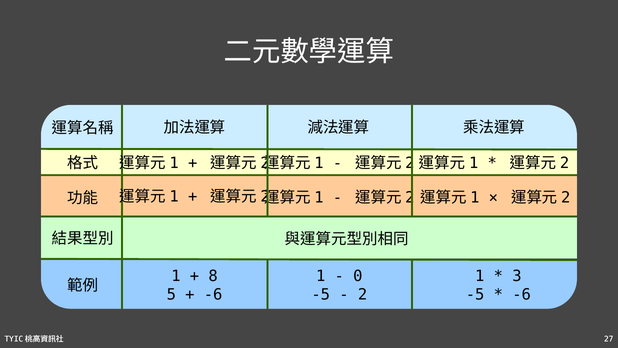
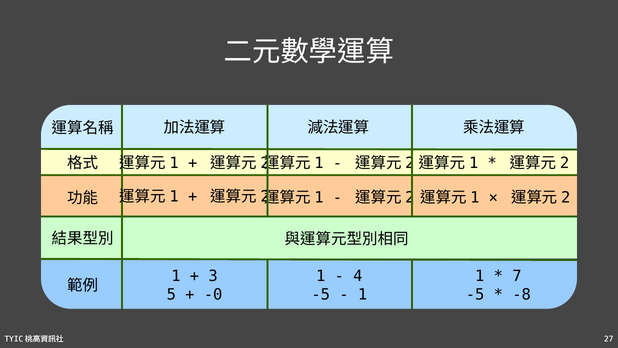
8: 8 -> 3 (213, 276)
0: 0 -> 4 (358, 276)
3: 3 -> 7 (517, 276)
-6: -6 -> -0 (213, 294)
2: 2 -> 1 (363, 294)
-6: -6 -> -8 (522, 294)
